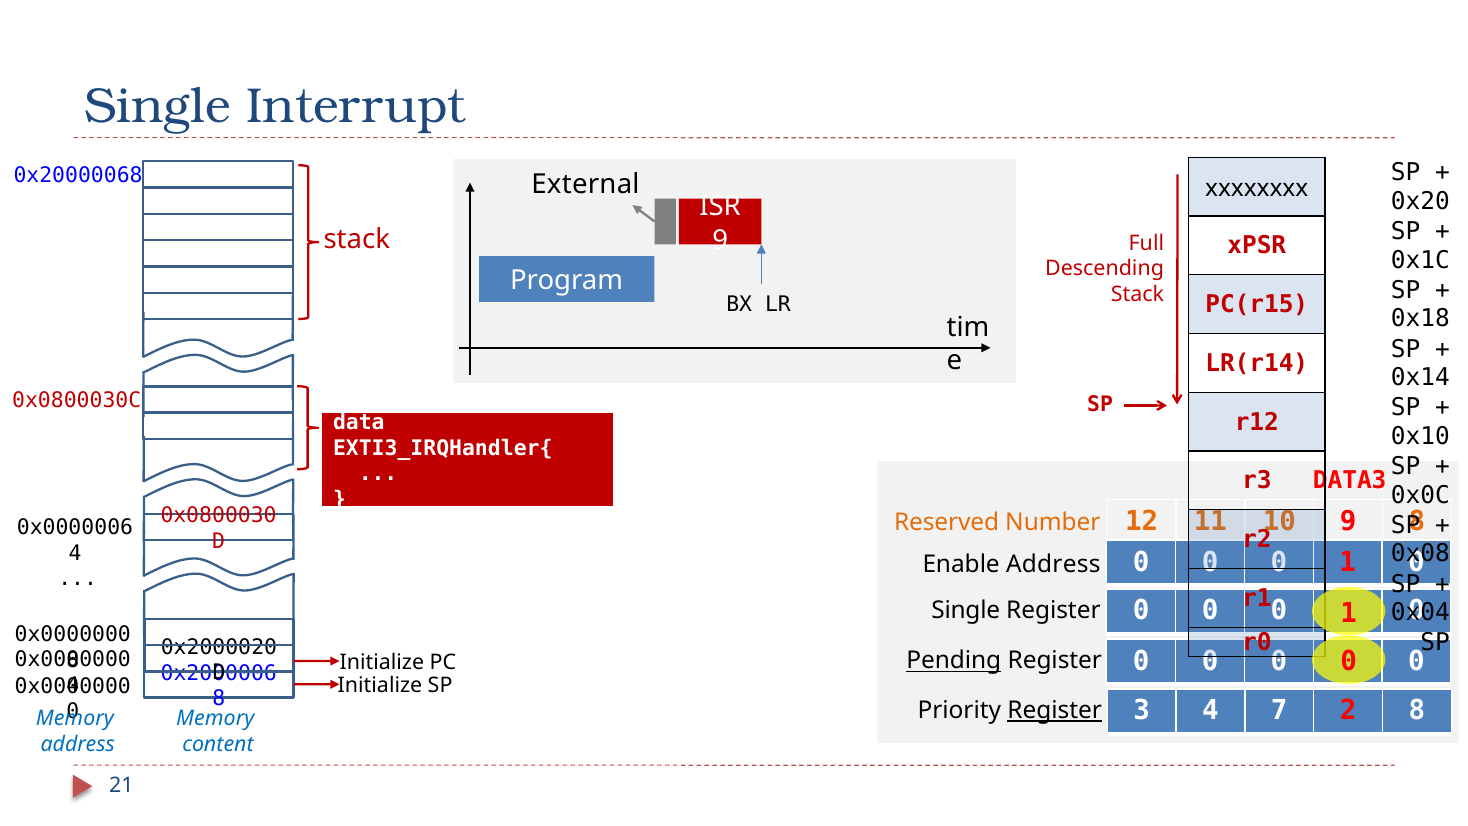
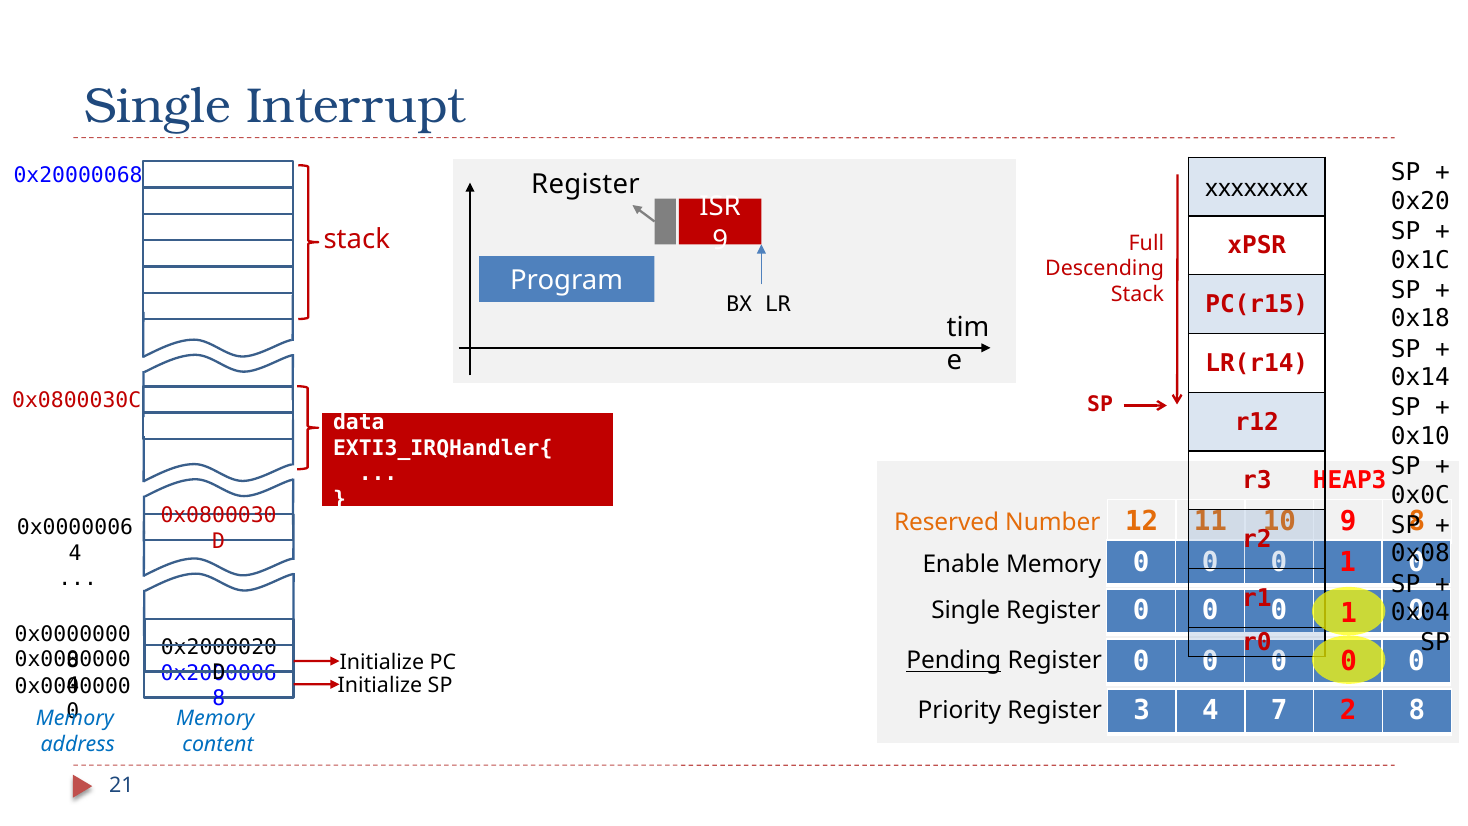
External: External -> Register (585, 184)
DATA3: DATA3 -> HEAP3 (1350, 481)
Enable Address: Address -> Memory (1054, 565)
Register underline: present -> none (1055, 710)
